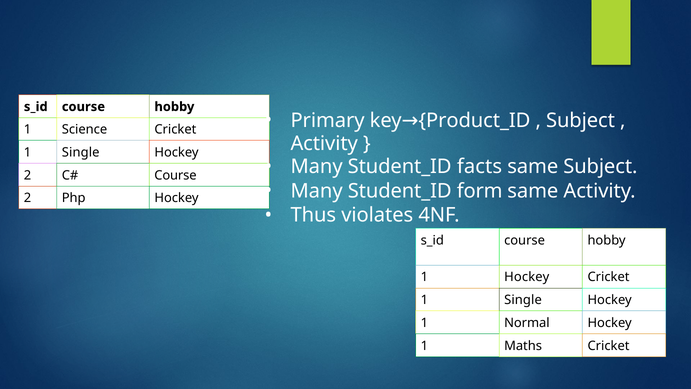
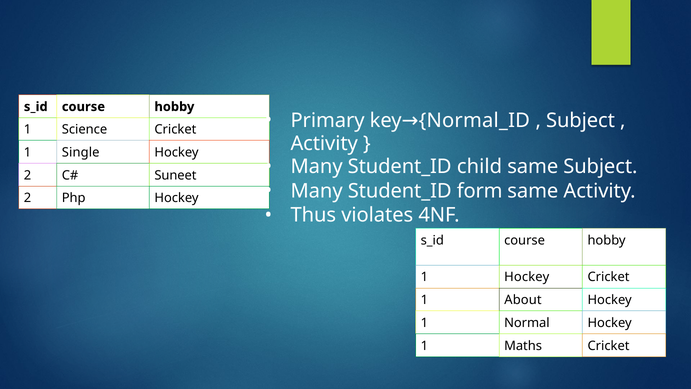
Product_ID: Product_ID -> Normal_ID (474, 120)
facts: facts -> child (480, 167)
Course: Course -> Suneet (175, 175)
Single: Single -> About (523, 300)
